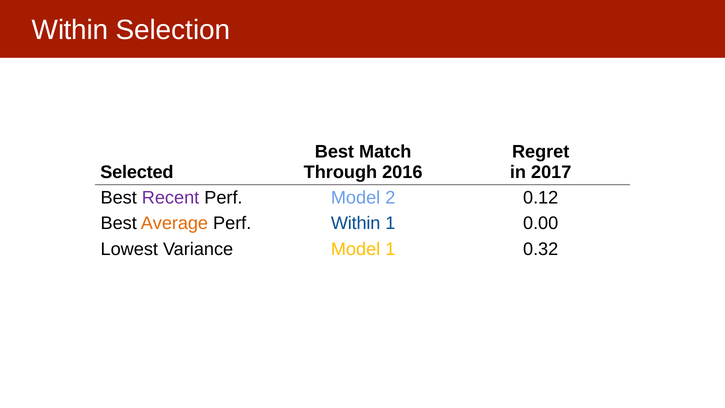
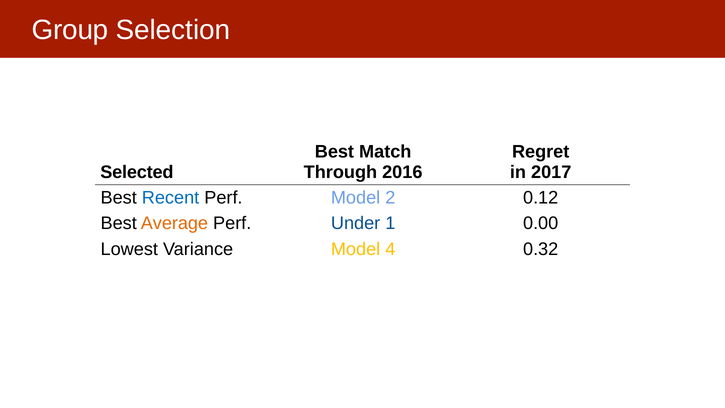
Within: Within -> Group (70, 30)
Recent colour: purple -> blue (171, 198)
Perf Within: Within -> Under (356, 223)
Model 1: 1 -> 4 (390, 249)
